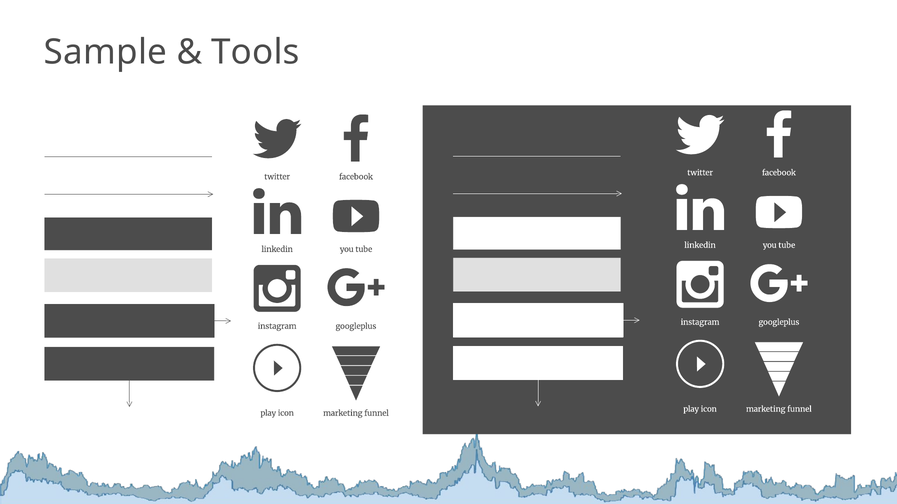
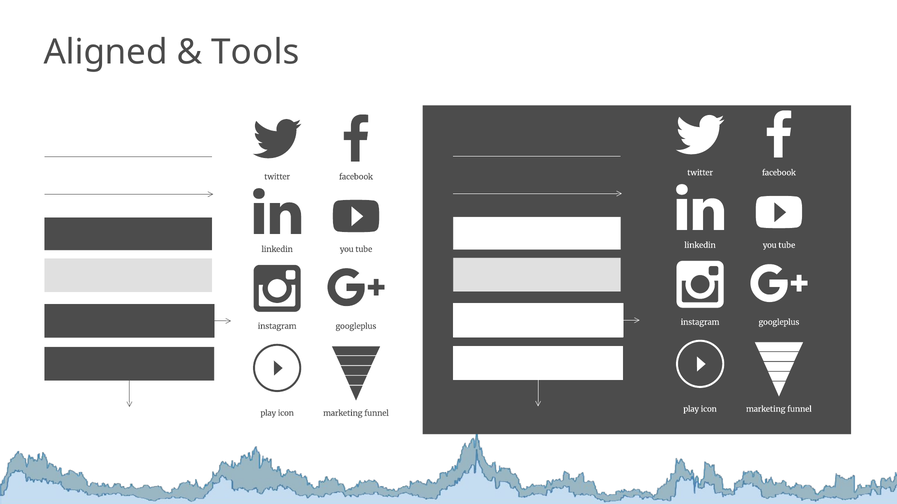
Sample: Sample -> Aligned (106, 52)
